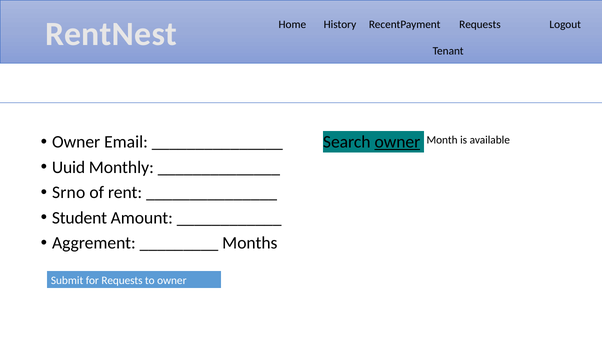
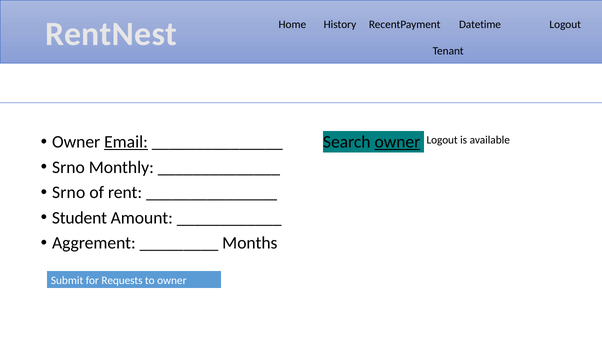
RecentPayment Requests: Requests -> Datetime (480, 25)
Email underline: none -> present (126, 142)
Month: Month -> Logout (442, 140)
Uuid: Uuid -> Srno (68, 167)
